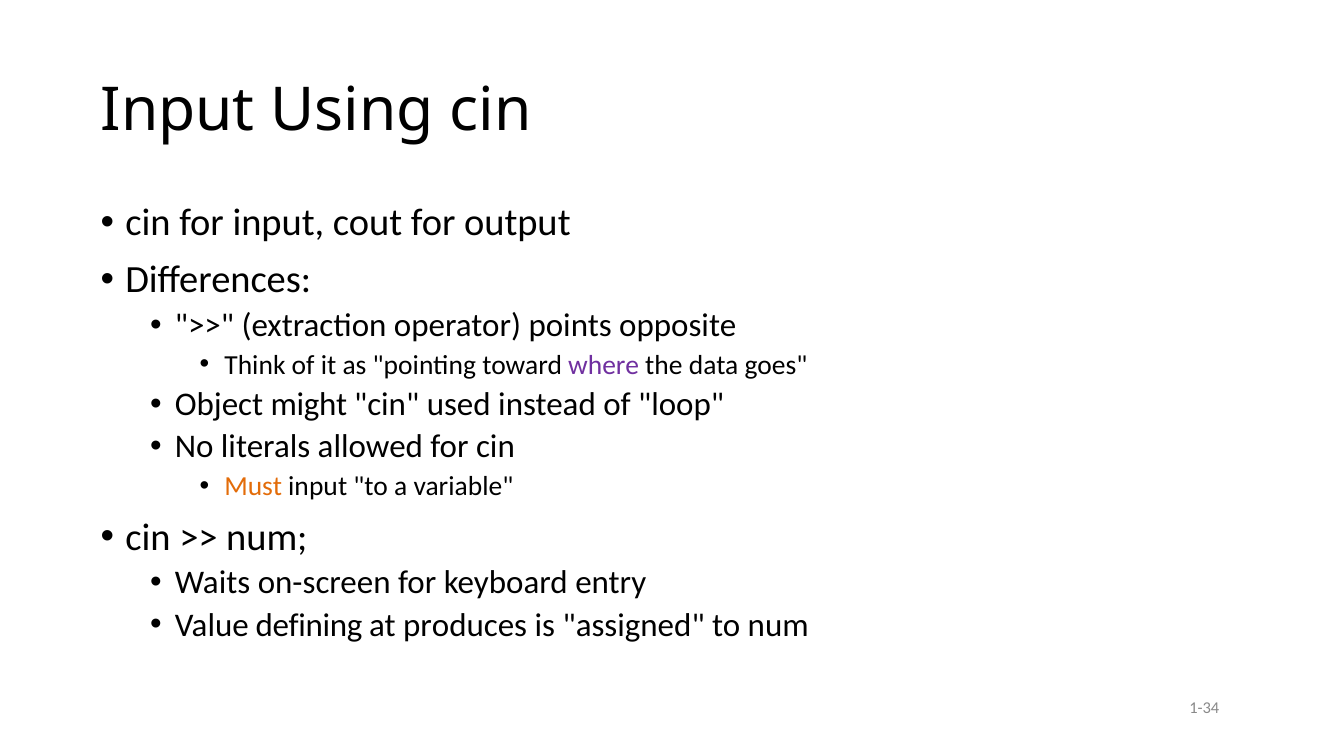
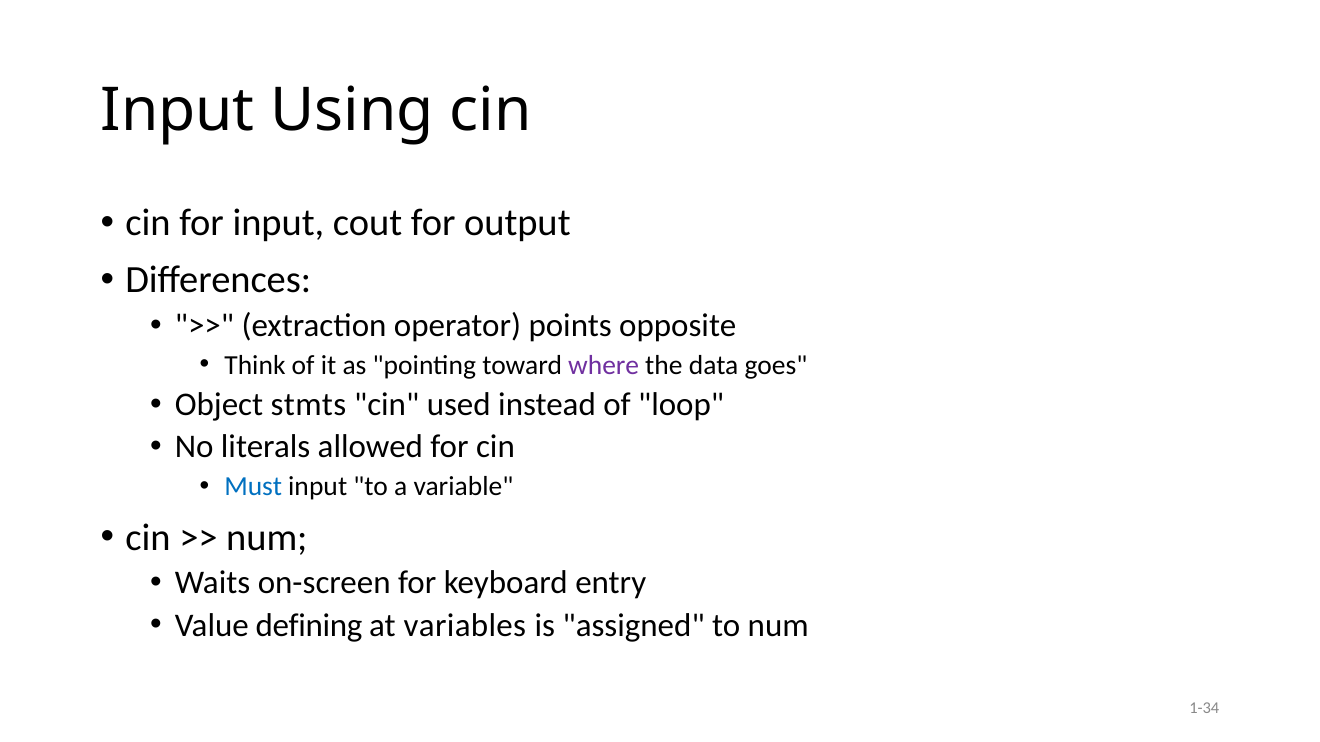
might: might -> stmts (308, 405)
Must colour: orange -> blue (253, 487)
produces: produces -> variables (465, 626)
